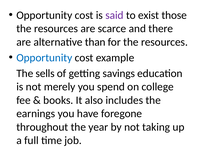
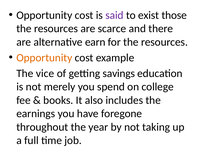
than: than -> earn (95, 42)
Opportunity colour: blue -> orange (44, 58)
sells: sells -> vice (45, 74)
